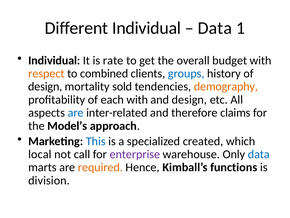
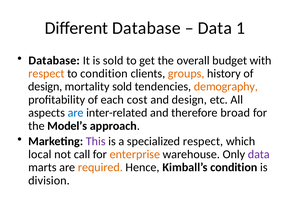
Different Individual: Individual -> Database (146, 28)
Individual: Individual -> Database (54, 60)
is rate: rate -> sold (113, 60)
to combined: combined -> condition (104, 73)
groups colour: blue -> orange (186, 73)
each with: with -> cost (137, 99)
claims: claims -> broad (235, 112)
This colour: blue -> purple (96, 141)
specialized created: created -> respect (203, 141)
enterprise colour: purple -> orange (135, 154)
data colour: blue -> purple (259, 154)
Kimball’s functions: functions -> condition (234, 167)
